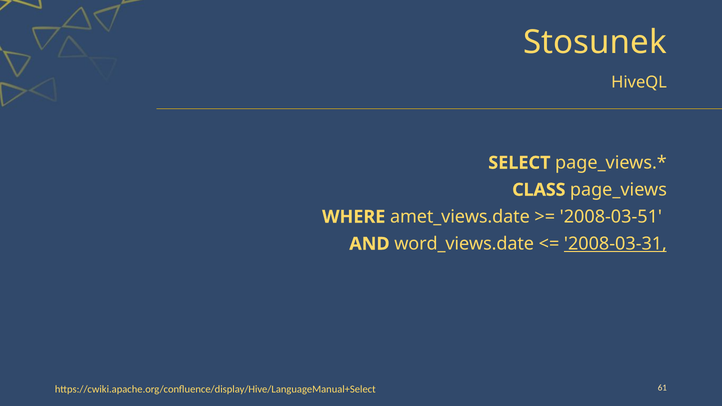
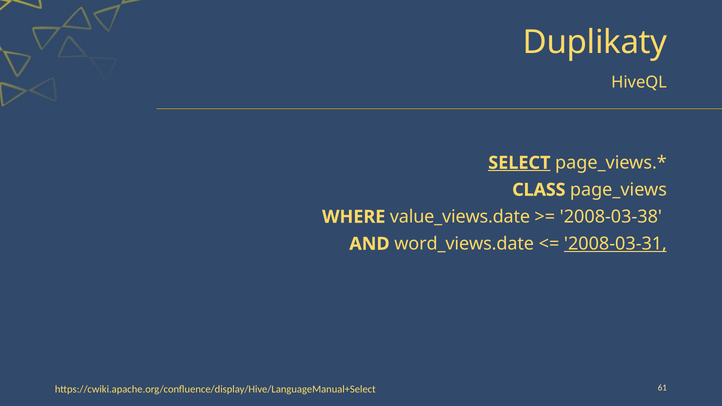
Stosunek: Stosunek -> Duplikaty (595, 43)
SELECT underline: none -> present (519, 163)
amet_views.date: amet_views.date -> value_views.date (460, 217)
2008-03-51: 2008-03-51 -> 2008-03-38 (611, 217)
